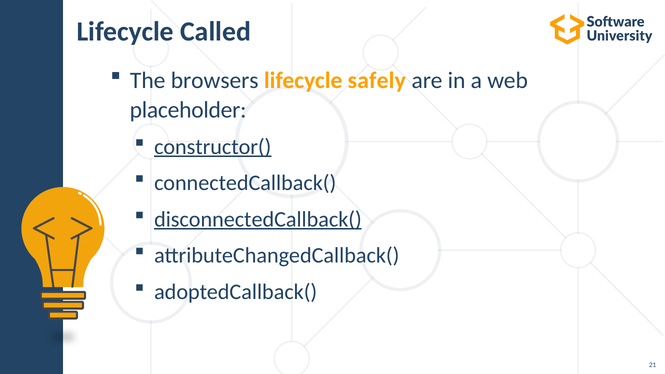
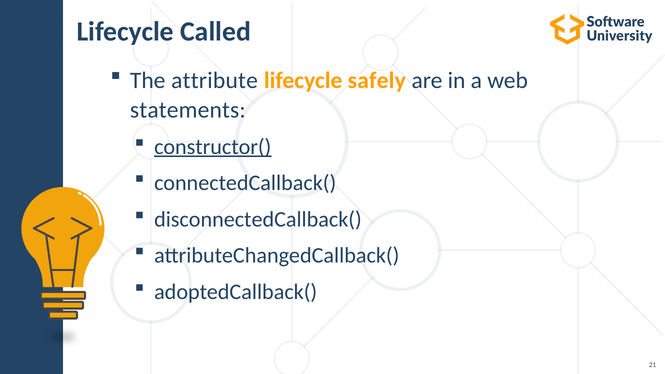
browsers: browsers -> attribute (215, 80)
placeholder: placeholder -> statements (188, 110)
disconnectedCallback( underline: present -> none (258, 219)
